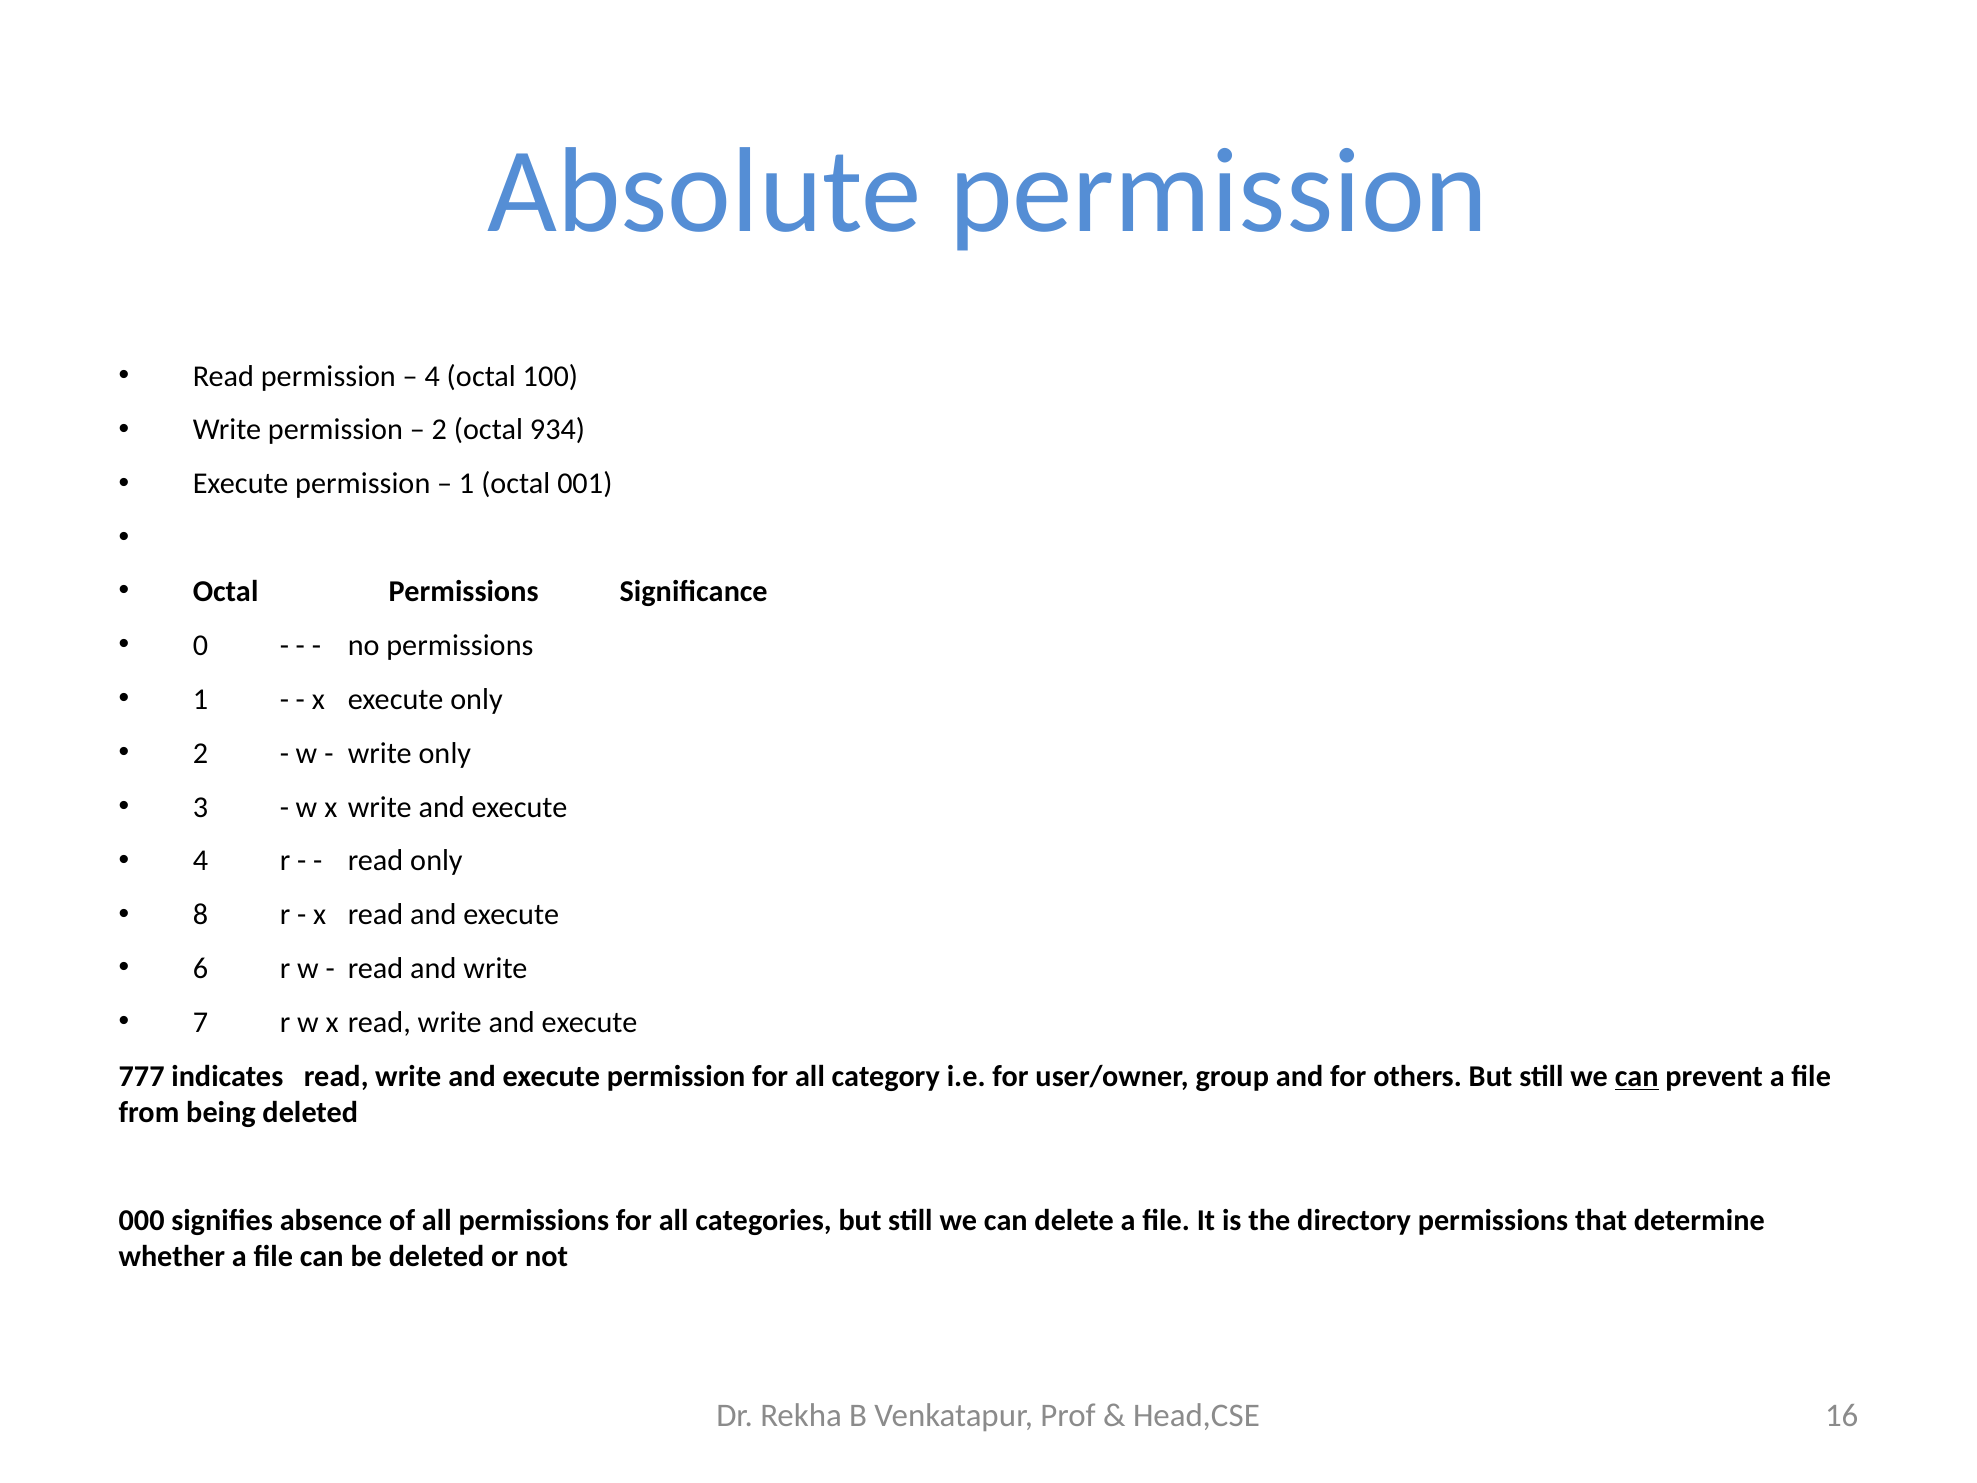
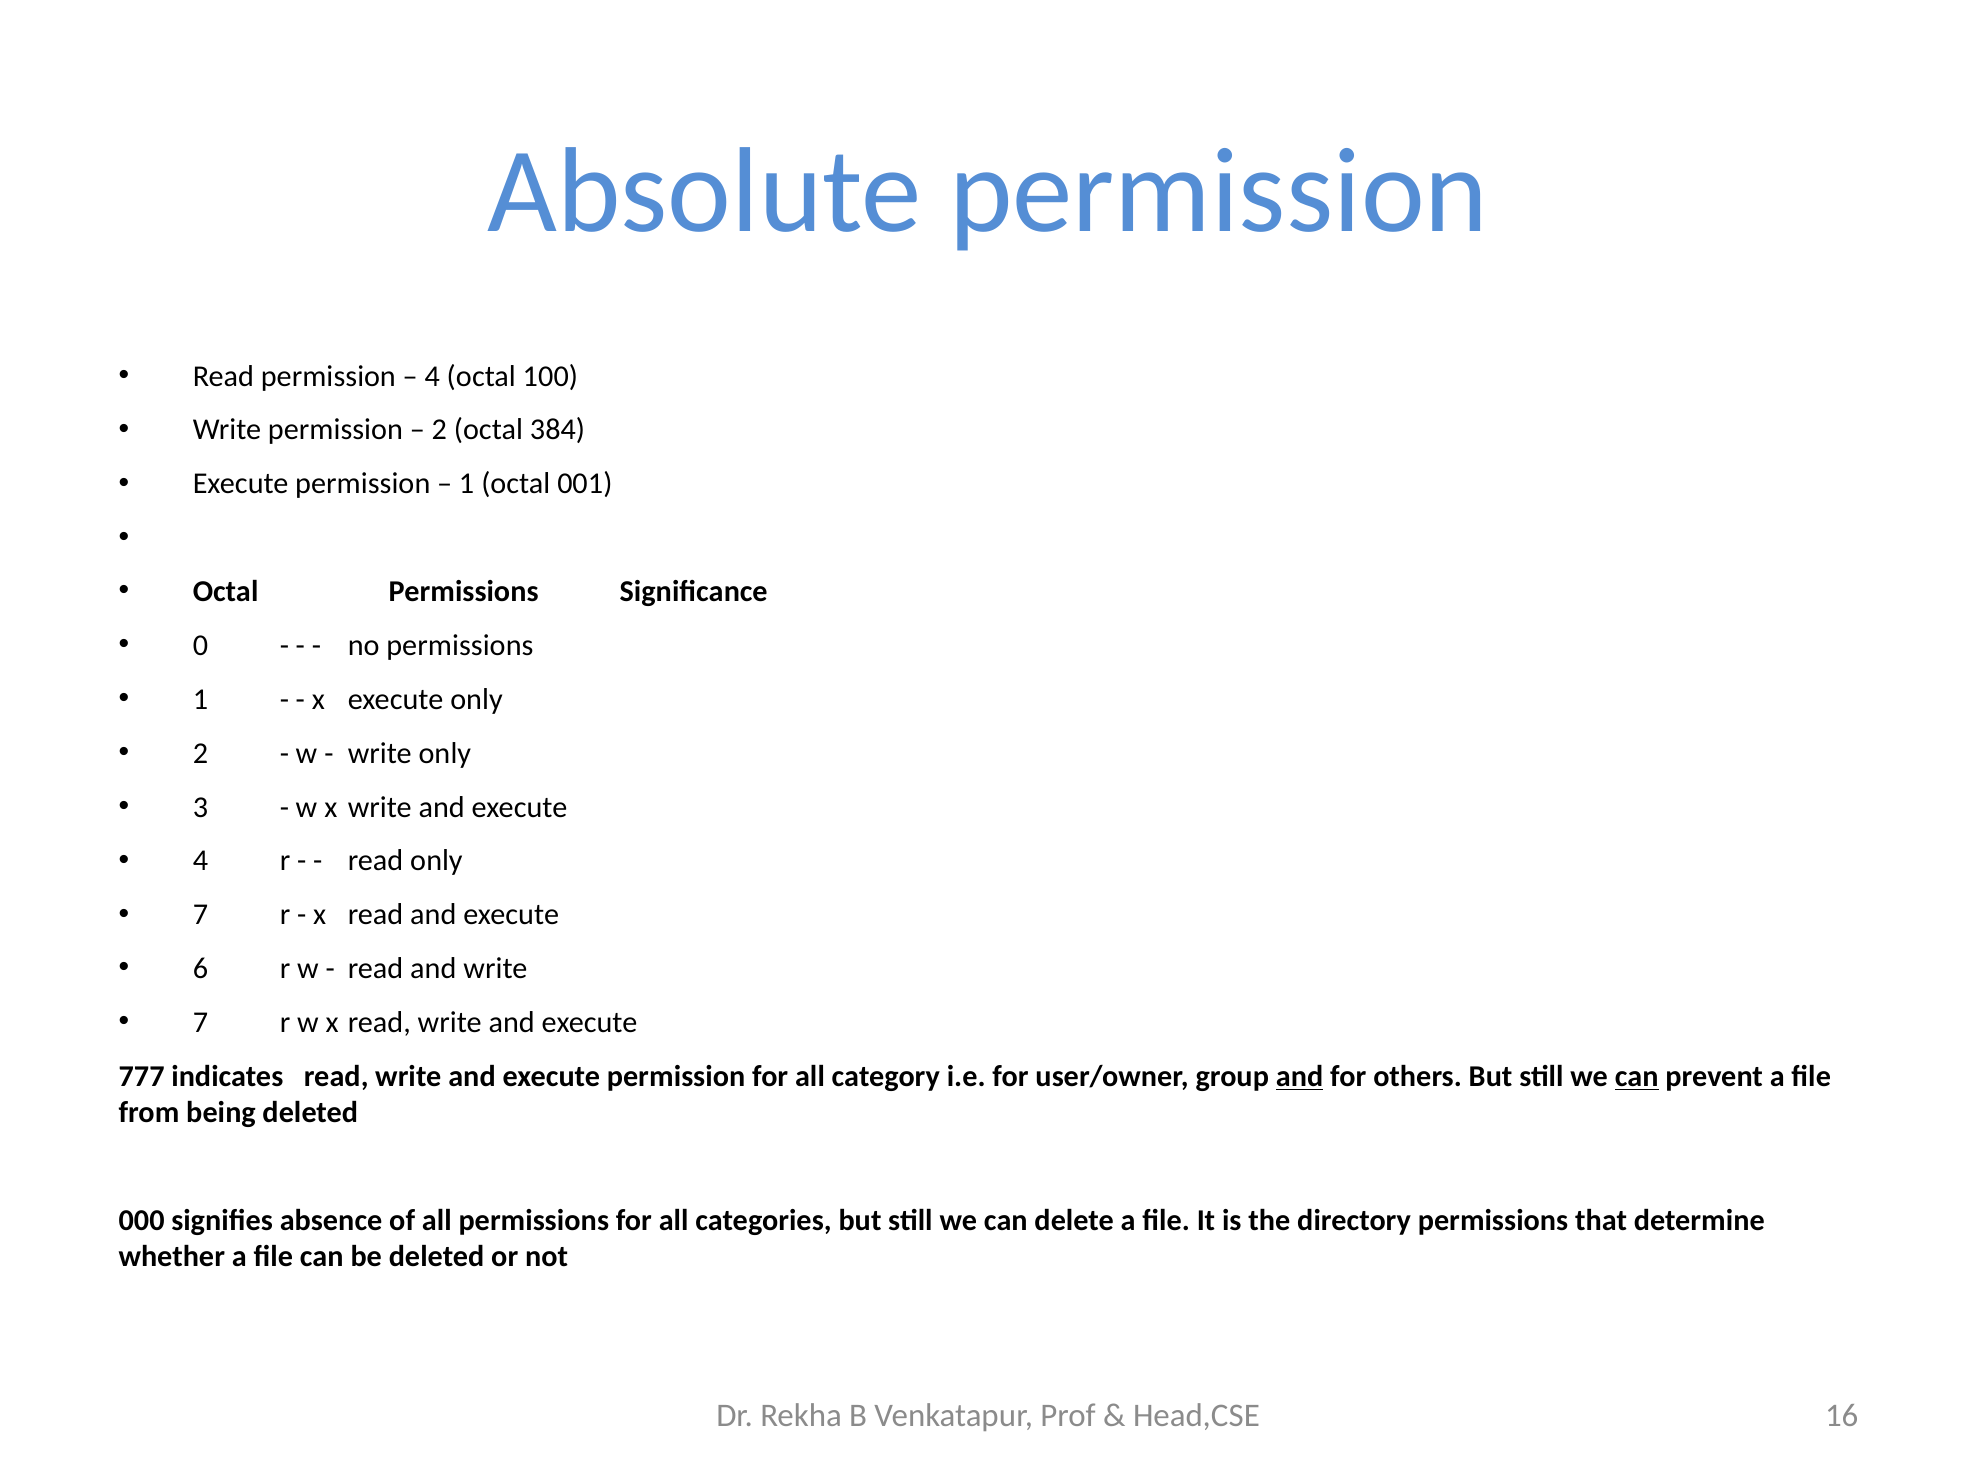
934: 934 -> 384 (558, 430)
8: 8 -> 7 (200, 915)
and underline: none -> present (1300, 1076)
